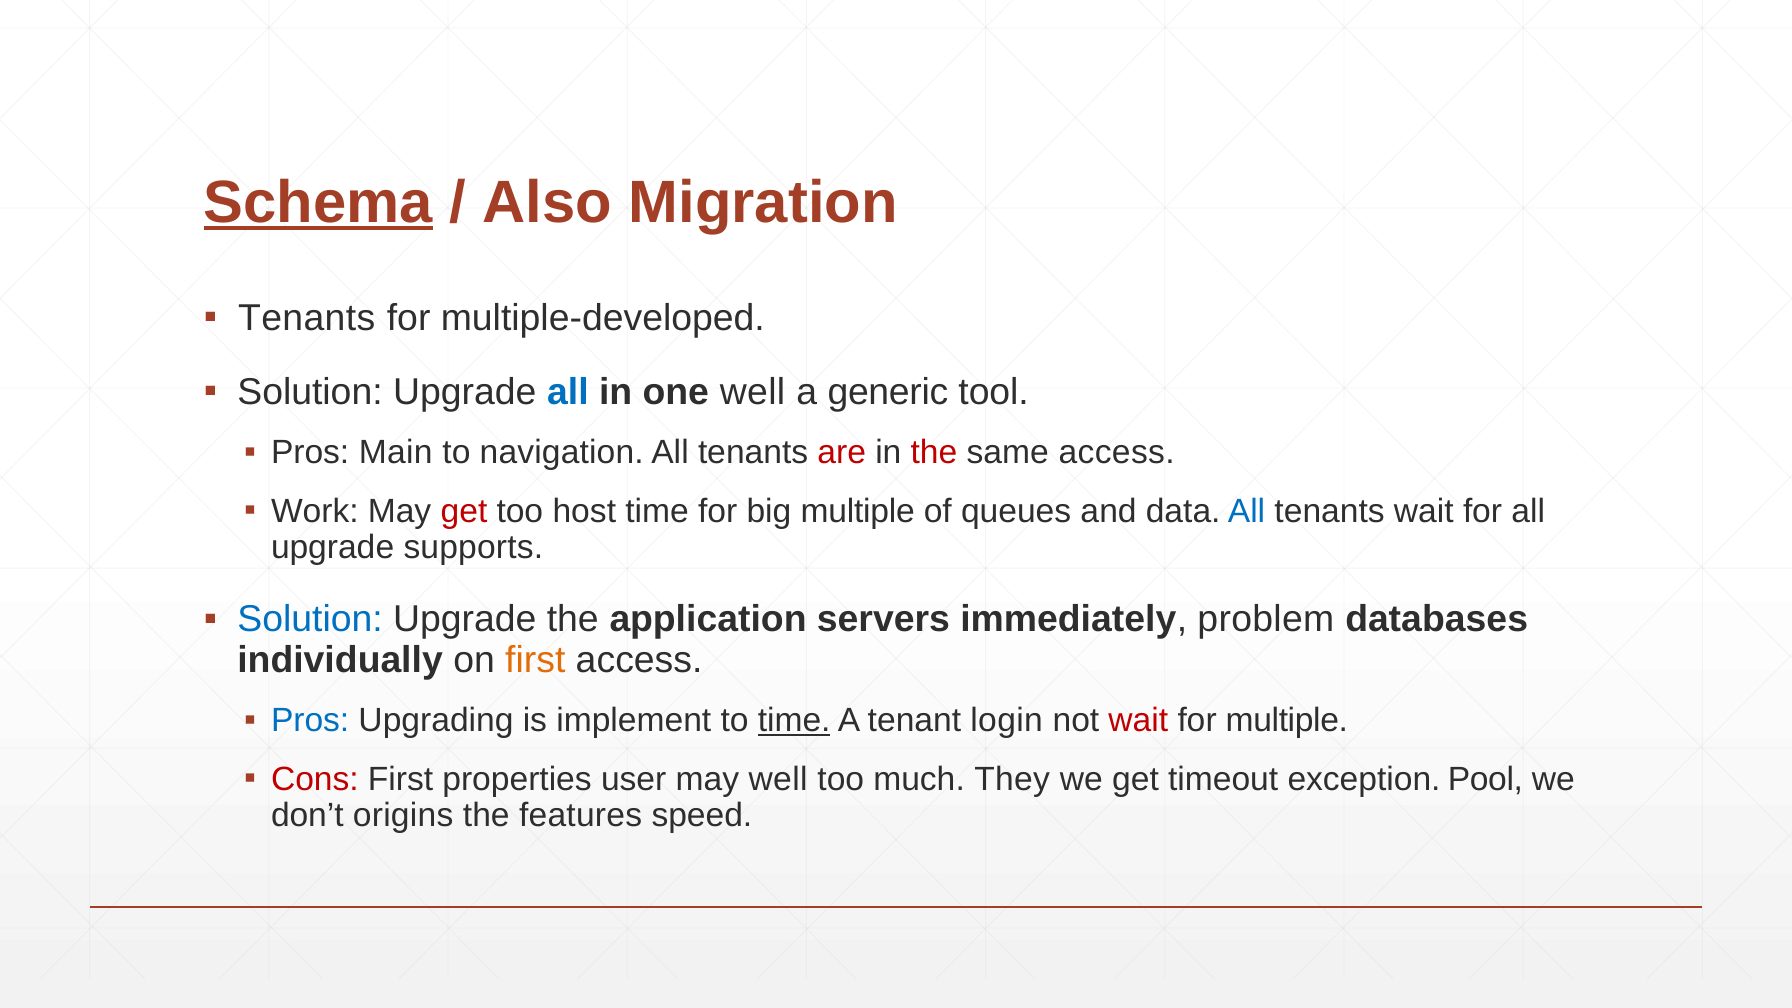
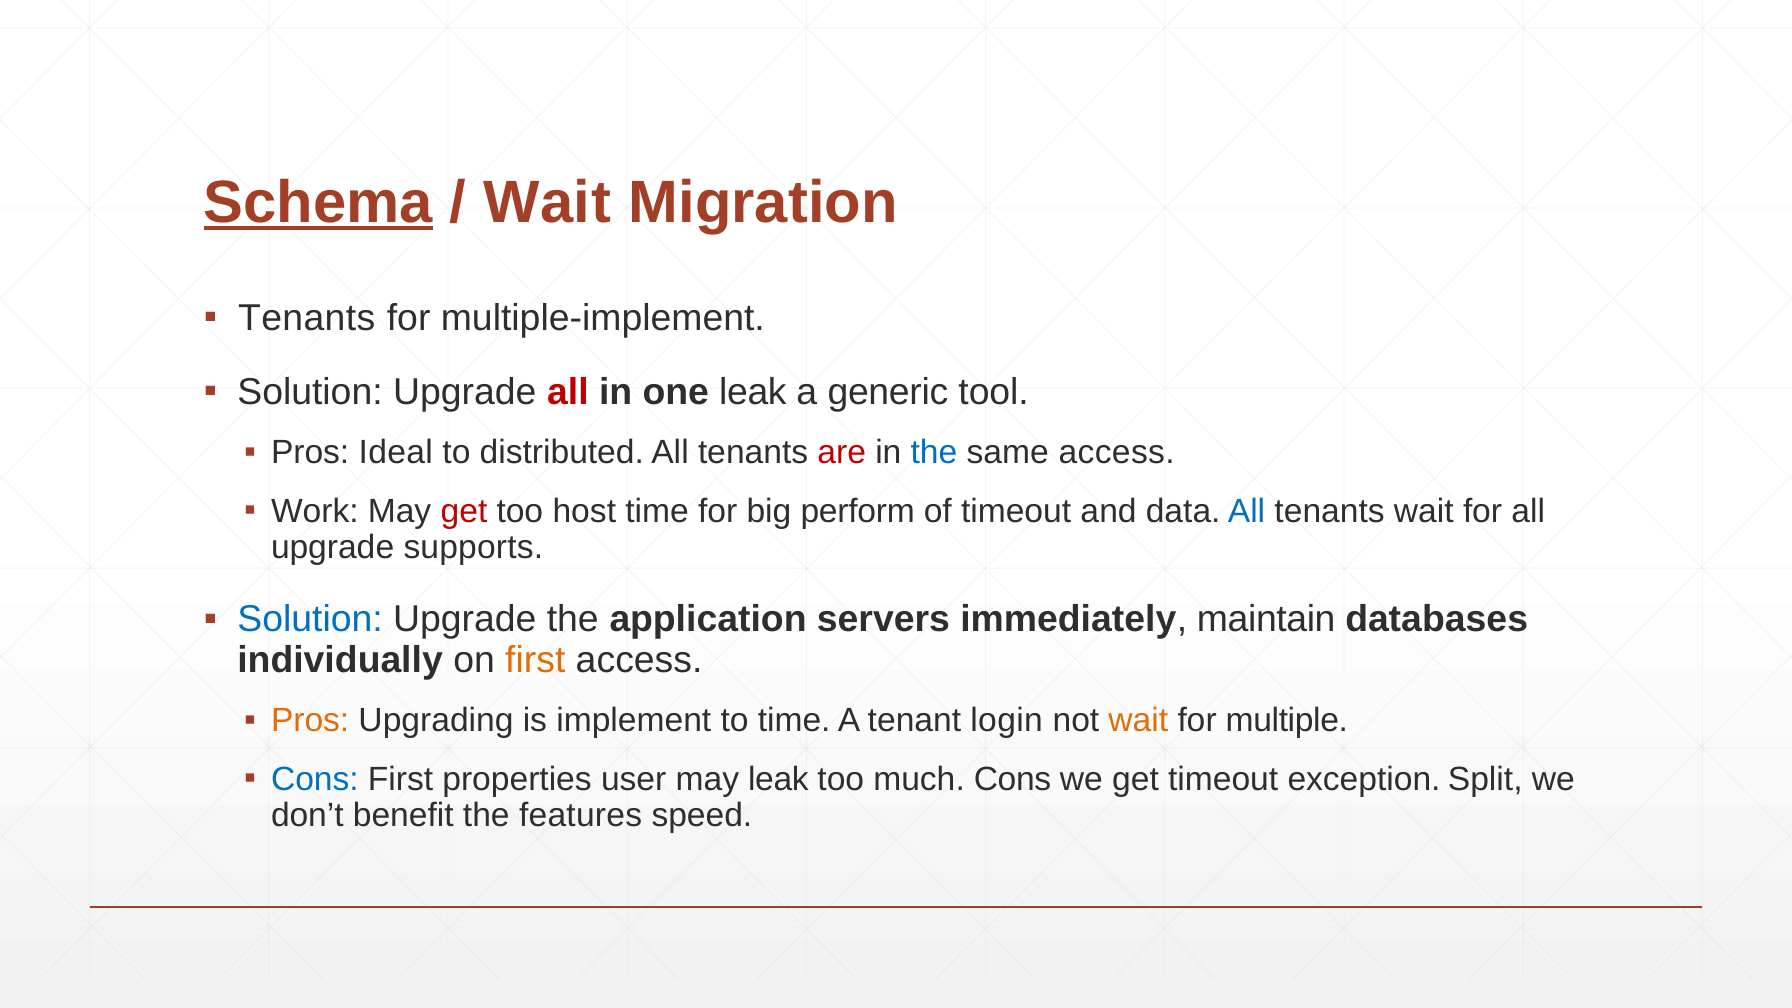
Also: Also -> Wait (547, 203)
multiple-developed: multiple-developed -> multiple-implement (603, 318)
all colour: blue -> red (568, 392)
one well: well -> leak (753, 392)
Main: Main -> Ideal (396, 452)
navigation: navigation -> distributed (562, 452)
the colour: red -> blue (934, 452)
big multiple: multiple -> perform (858, 511)
of queues: queues -> timeout (1016, 511)
problem: problem -> maintain (1266, 619)
Pros colour: blue -> orange (310, 720)
time underline: present -> none (794, 720)
wait colour: red -> orange (1138, 720)
Cons colour: red -> blue (315, 779)
may well: well -> leak (778, 779)
much They: They -> Cons (1013, 779)
Pool: Pool -> Split (1485, 779)
origins: origins -> benefit (403, 815)
